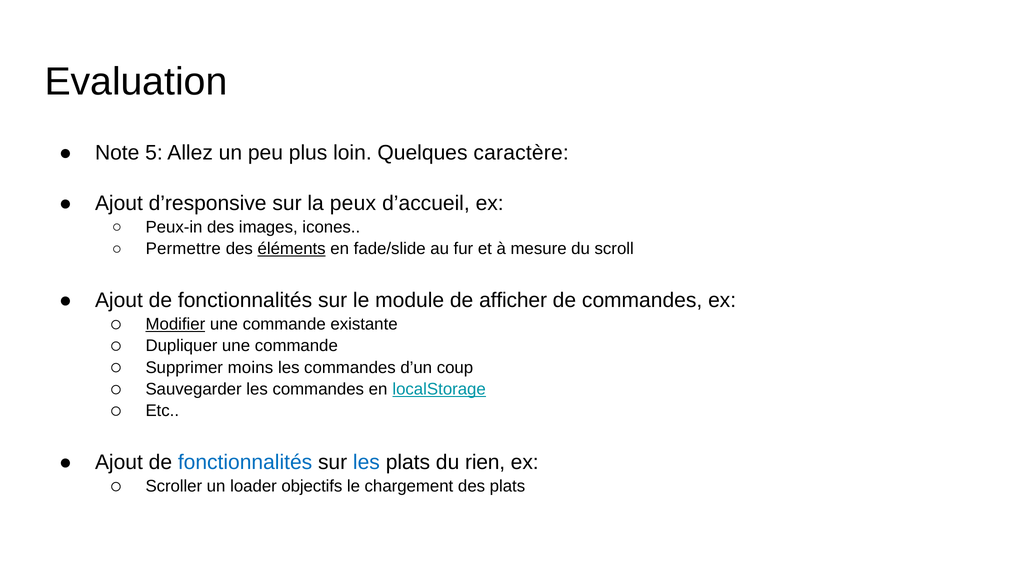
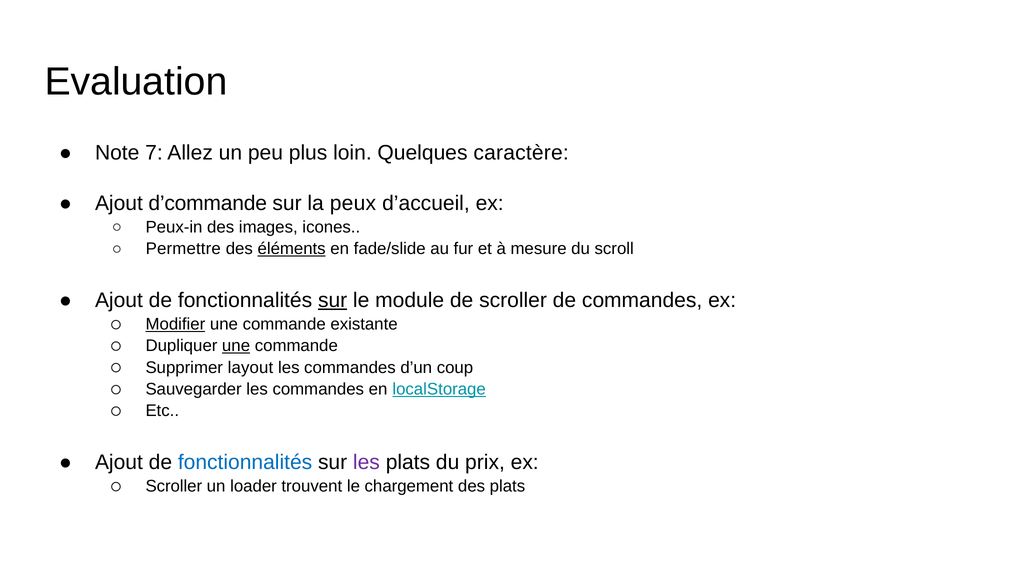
5: 5 -> 7 (154, 153)
d’responsive: d’responsive -> d’commande (208, 203)
sur underline: none -> present (333, 300)
de afficher: afficher -> scroller (513, 300)
une underline: none -> present (236, 346)
moins: moins -> layout (250, 368)
les colour: blue -> purple (366, 462)
rien: rien -> prix (485, 462)
objectifs: objectifs -> trouvent (312, 486)
